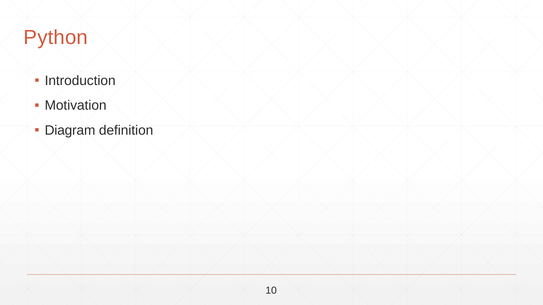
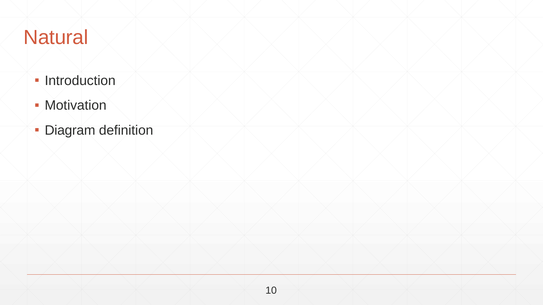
Python: Python -> Natural (56, 37)
